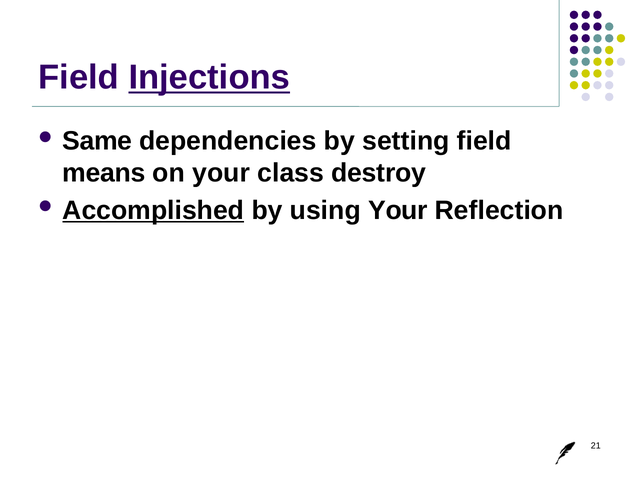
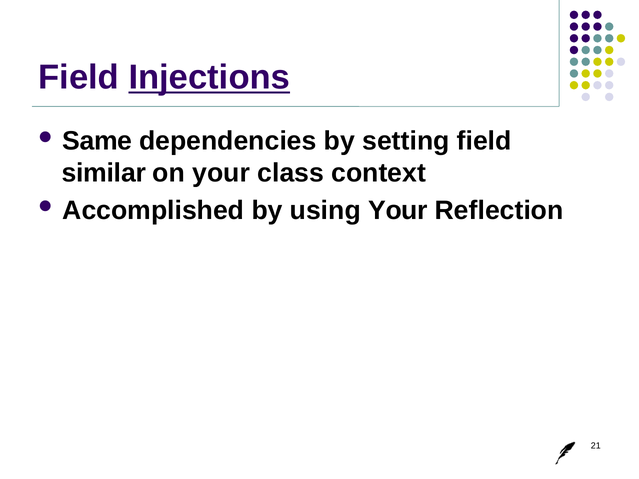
means: means -> similar (104, 173)
destroy: destroy -> context (379, 173)
Accomplished underline: present -> none (153, 210)
